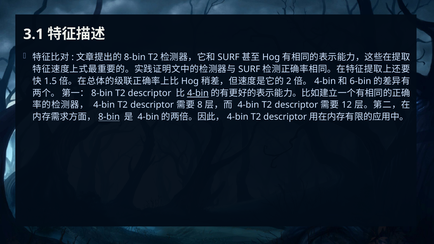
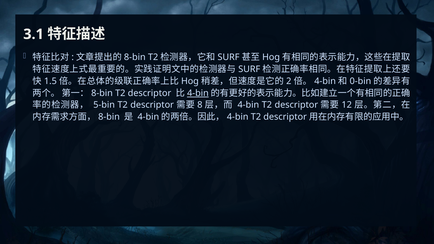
6-bin: 6-bin -> 0-bin (360, 81)
4-bin: 4-bin -> 5-bin (104, 105)
8-bin underline: present -> none (109, 117)
